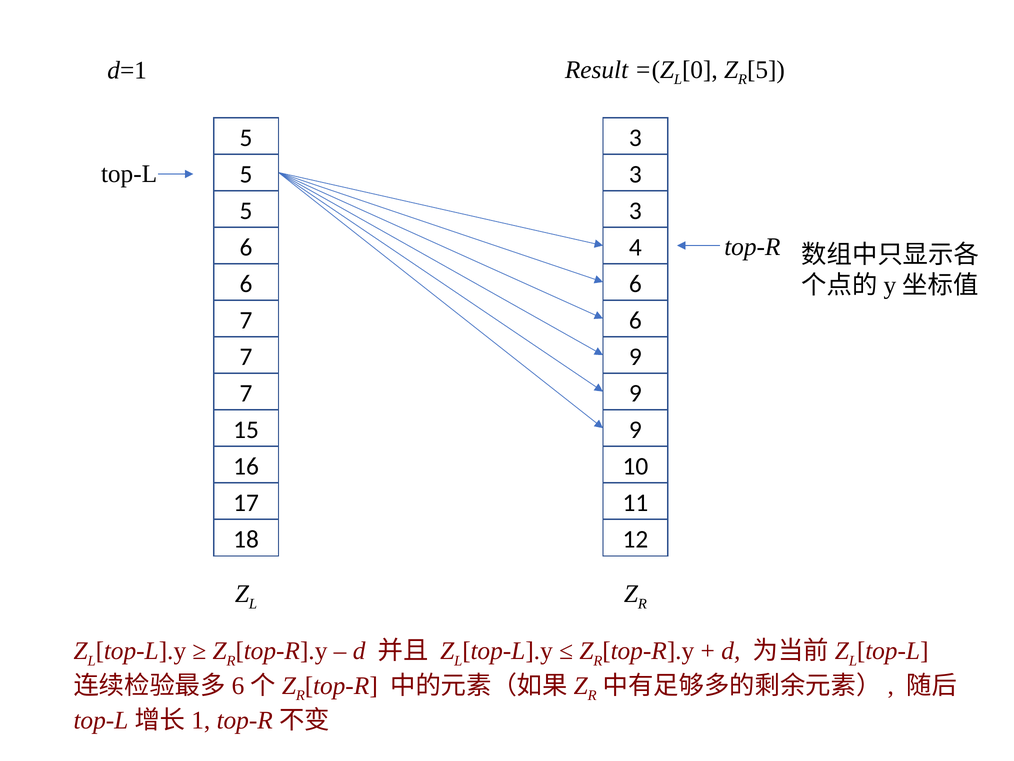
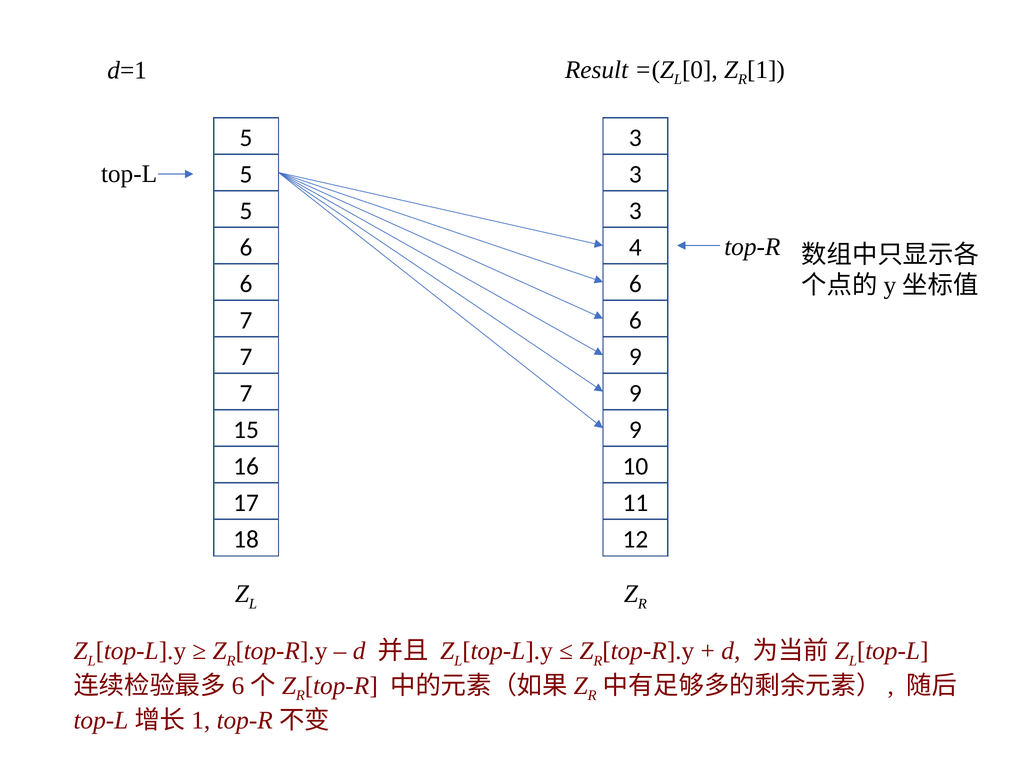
5: 5 -> 1 (766, 70)
